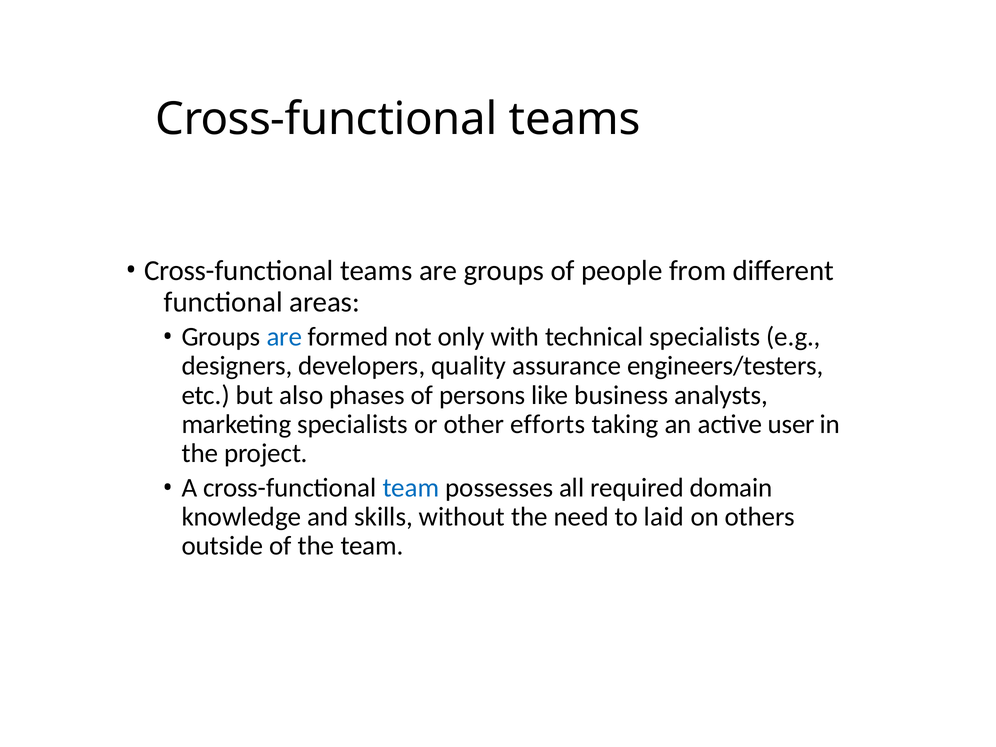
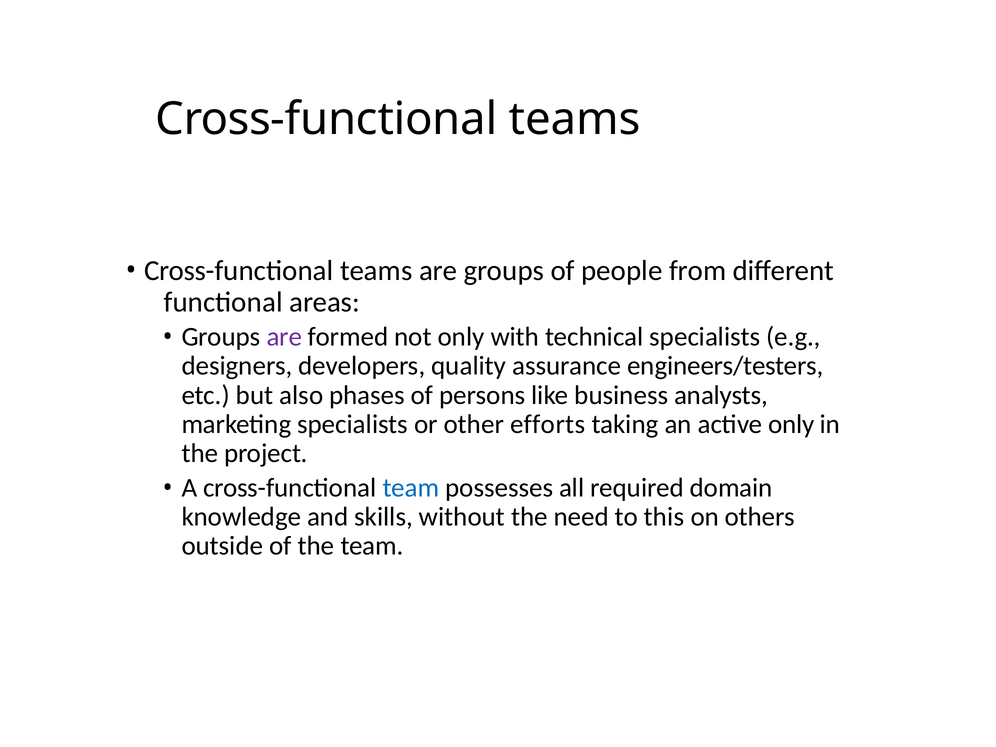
are colour: blue -> purple (284, 337)
active user: user -> only (791, 424)
laid: laid -> this (664, 517)
